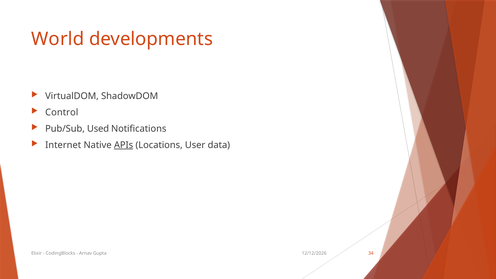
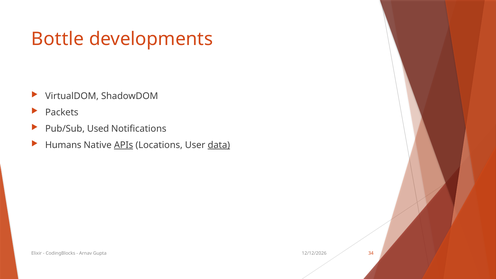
World: World -> Bottle (58, 39)
Control: Control -> Packets (62, 112)
Internet: Internet -> Humans (63, 145)
data underline: none -> present (219, 145)
